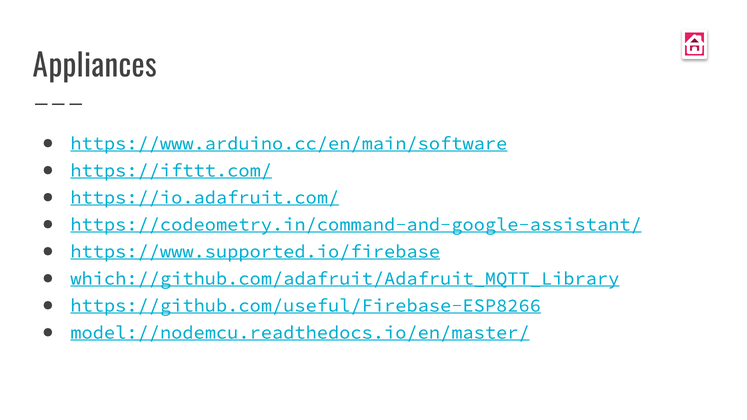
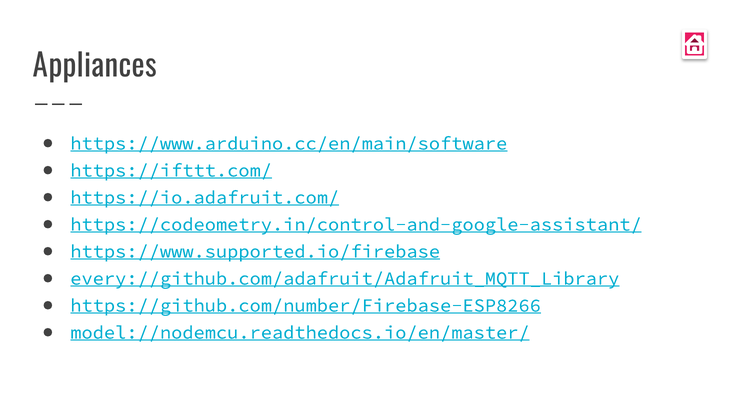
https://codeometry.in/command-and-google-assistant/: https://codeometry.in/command-and-google-assistant/ -> https://codeometry.in/control-and-google-assistant/ (356, 225)
which://github.com/adafruit/Adafruit_MQTT_Library: which://github.com/adafruit/Adafruit_MQTT_Library -> every://github.com/adafruit/Adafruit_MQTT_Library (345, 279)
https://github.com/useful/Firebase-ESP8266: https://github.com/useful/Firebase-ESP8266 -> https://github.com/number/Firebase-ESP8266 (306, 306)
